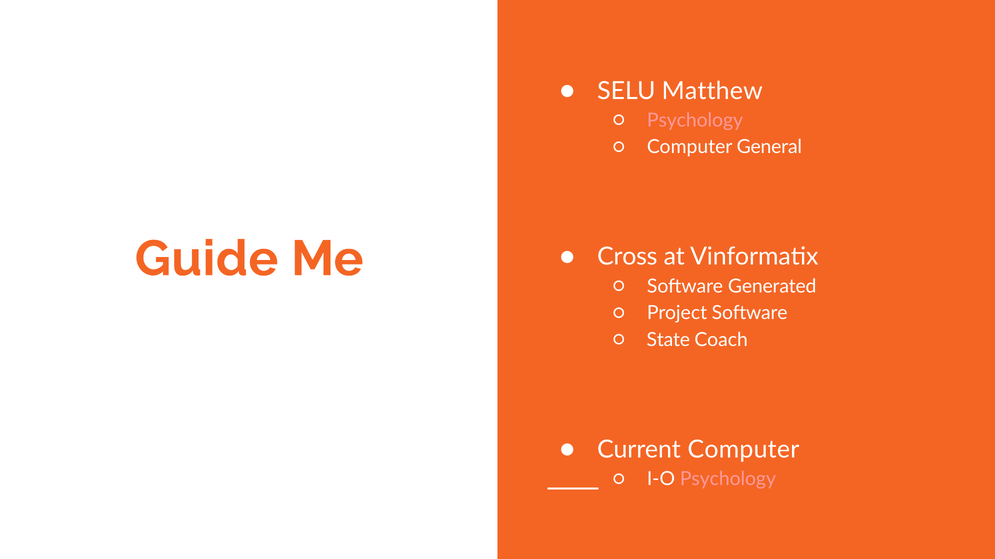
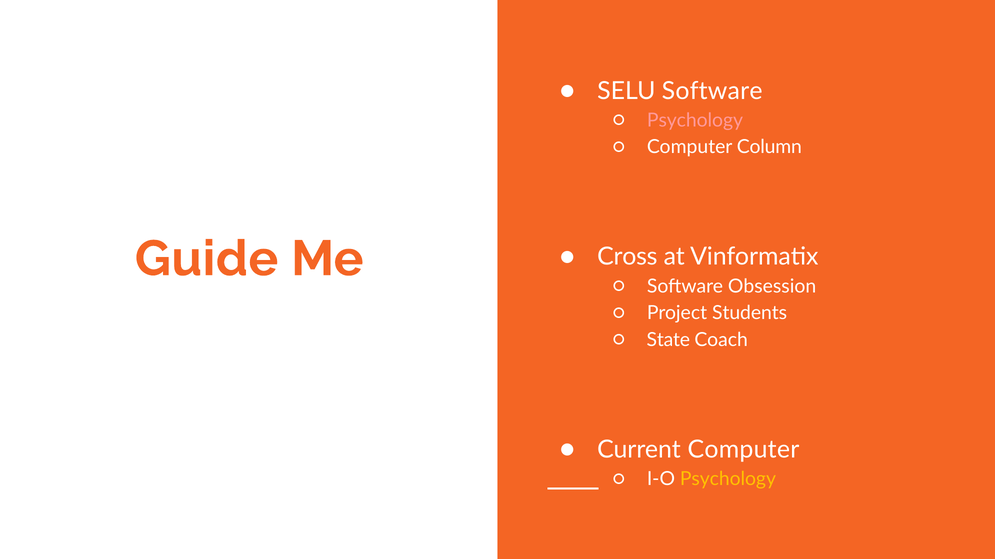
SELU Matthew: Matthew -> Software (712, 91)
General: General -> Column (769, 147)
Generated: Generated -> Obsession (772, 287)
Project Software: Software -> Students (750, 313)
Psychology colour: pink -> yellow (728, 480)
